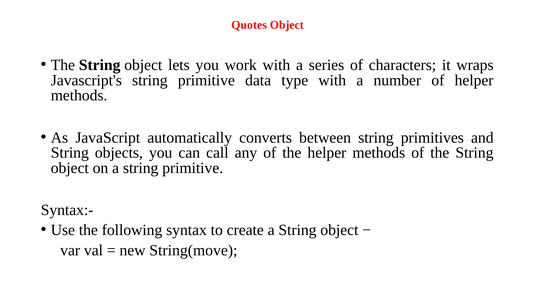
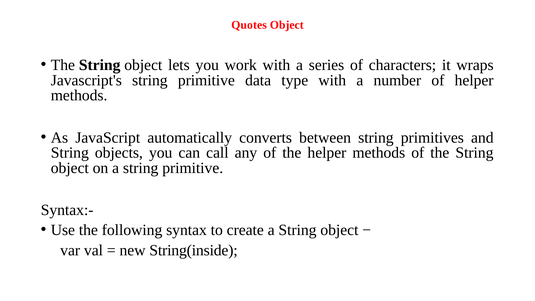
String(move: String(move -> String(inside (194, 250)
